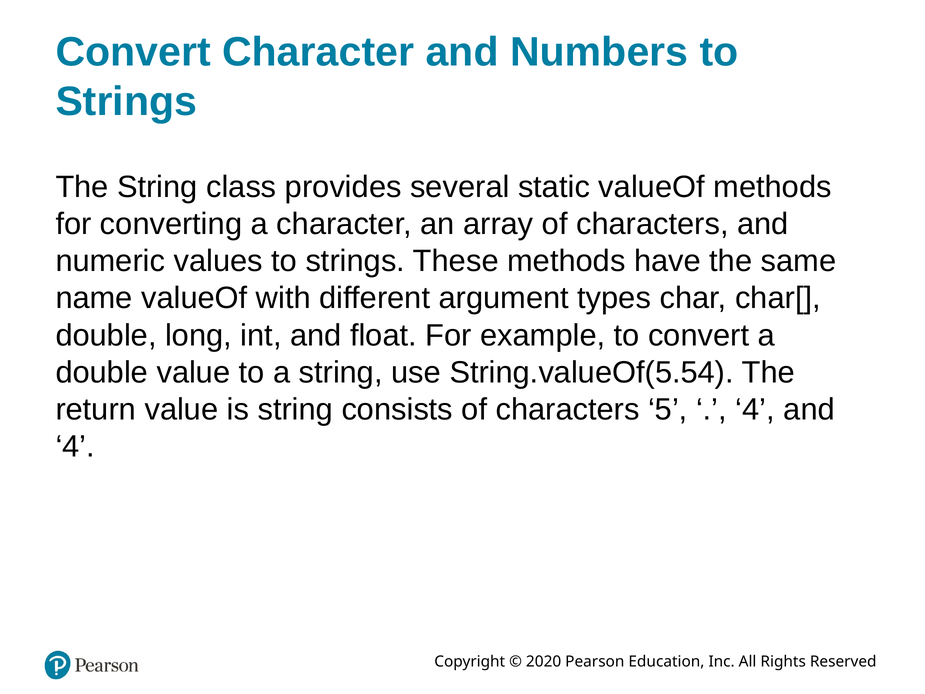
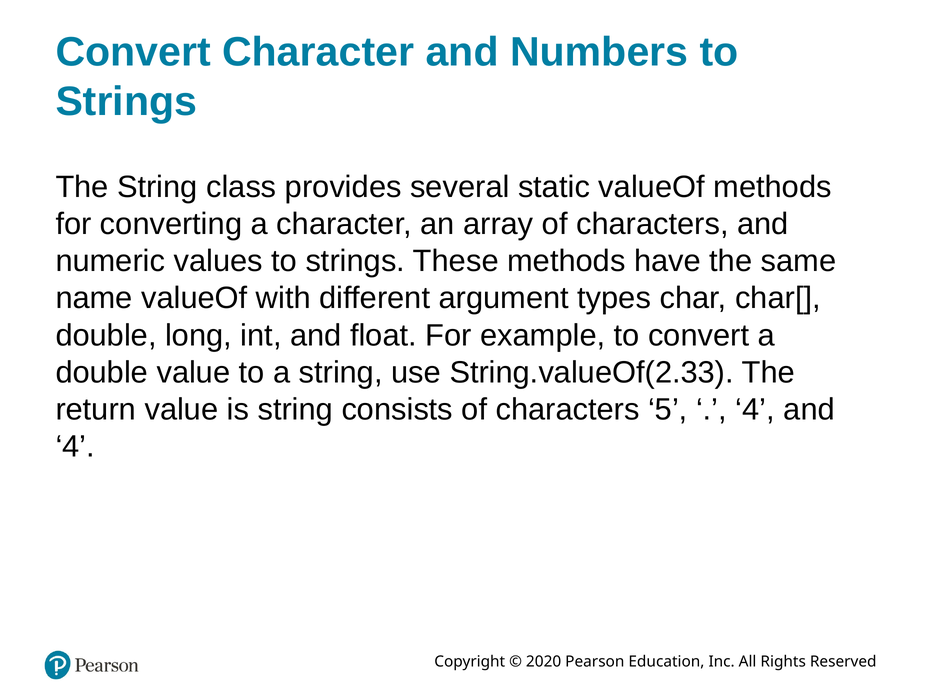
String.valueOf(5.54: String.valueOf(5.54 -> String.valueOf(2.33 (592, 372)
